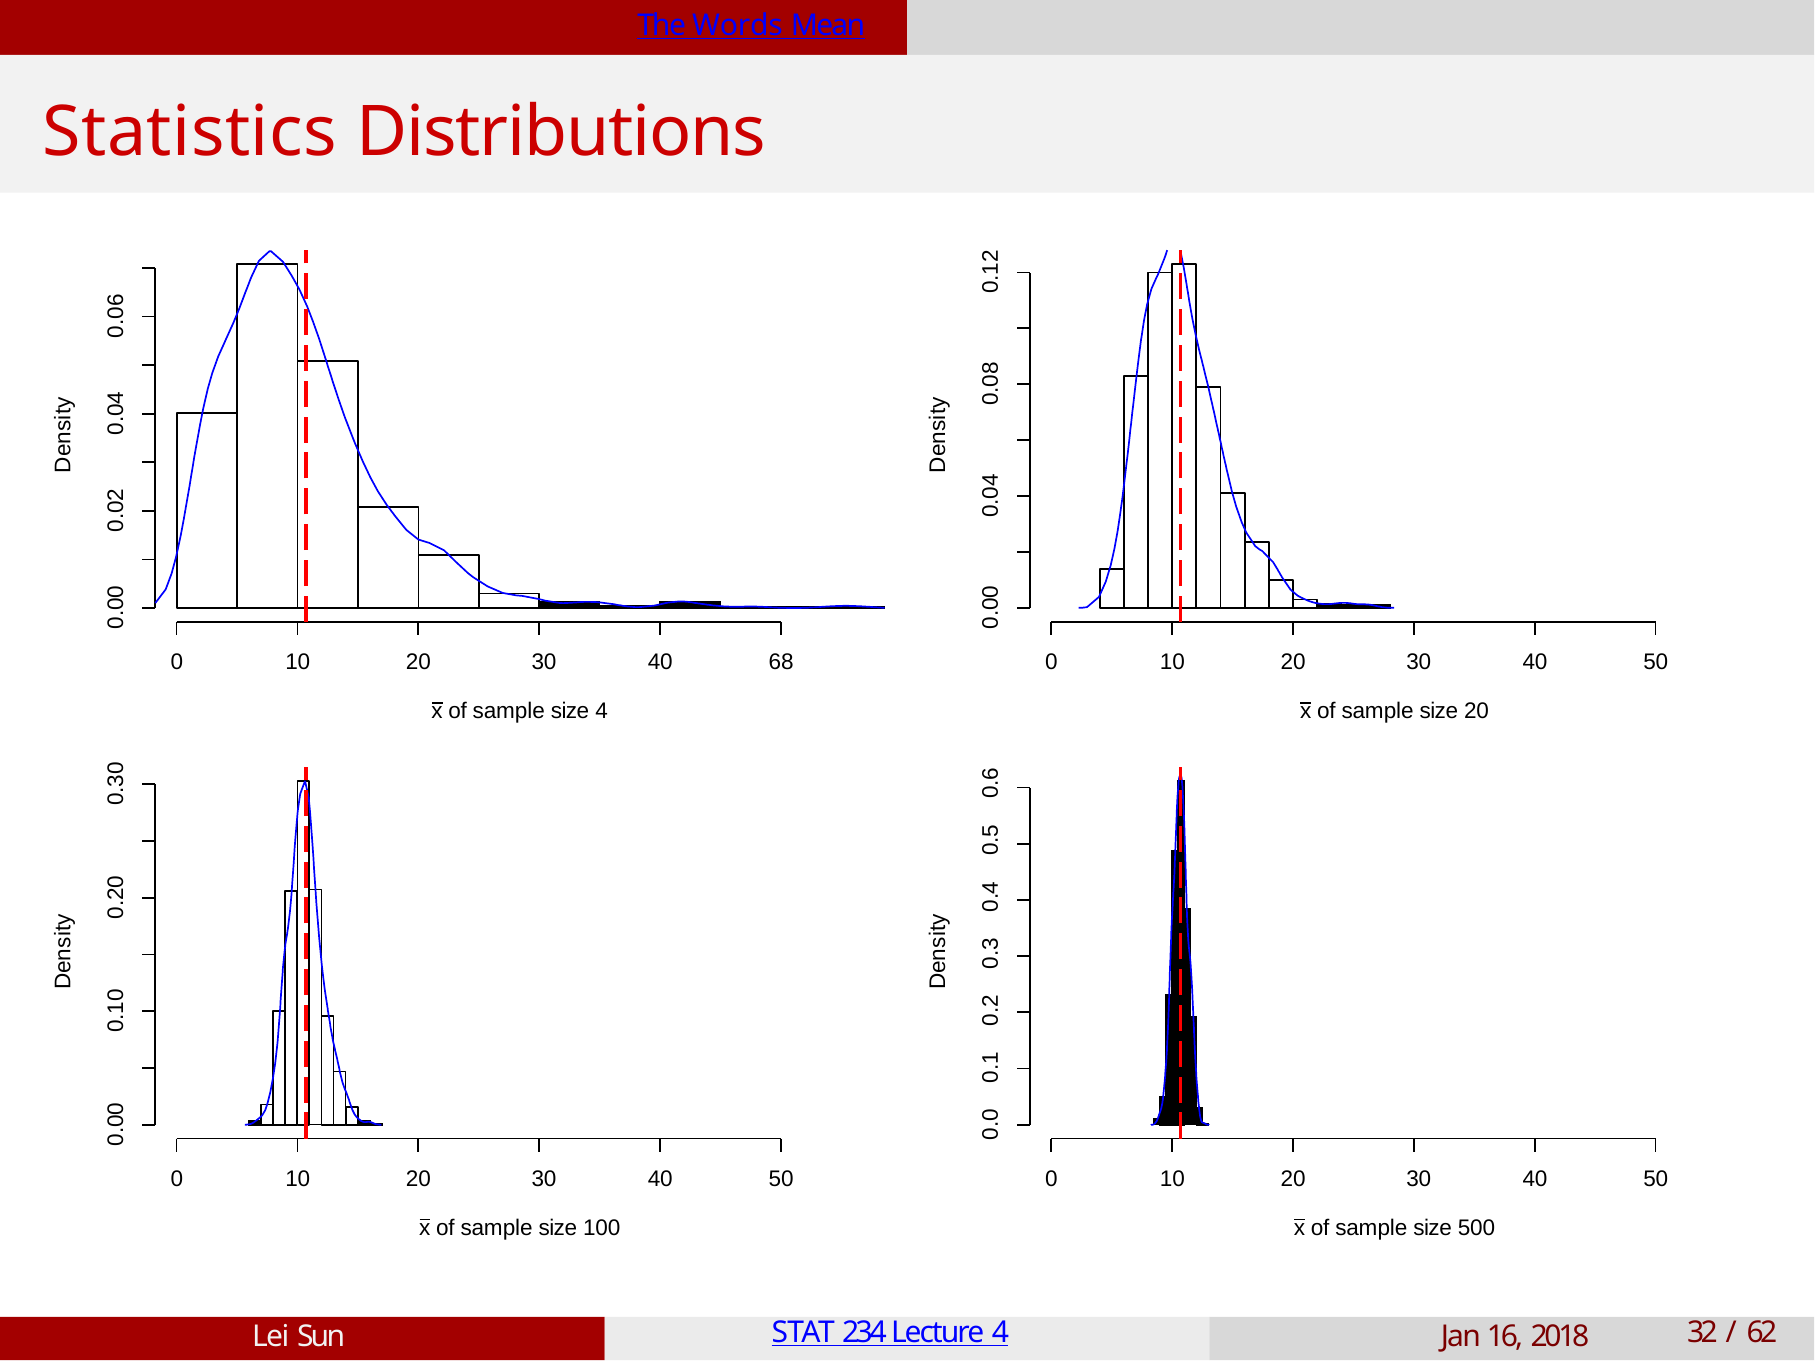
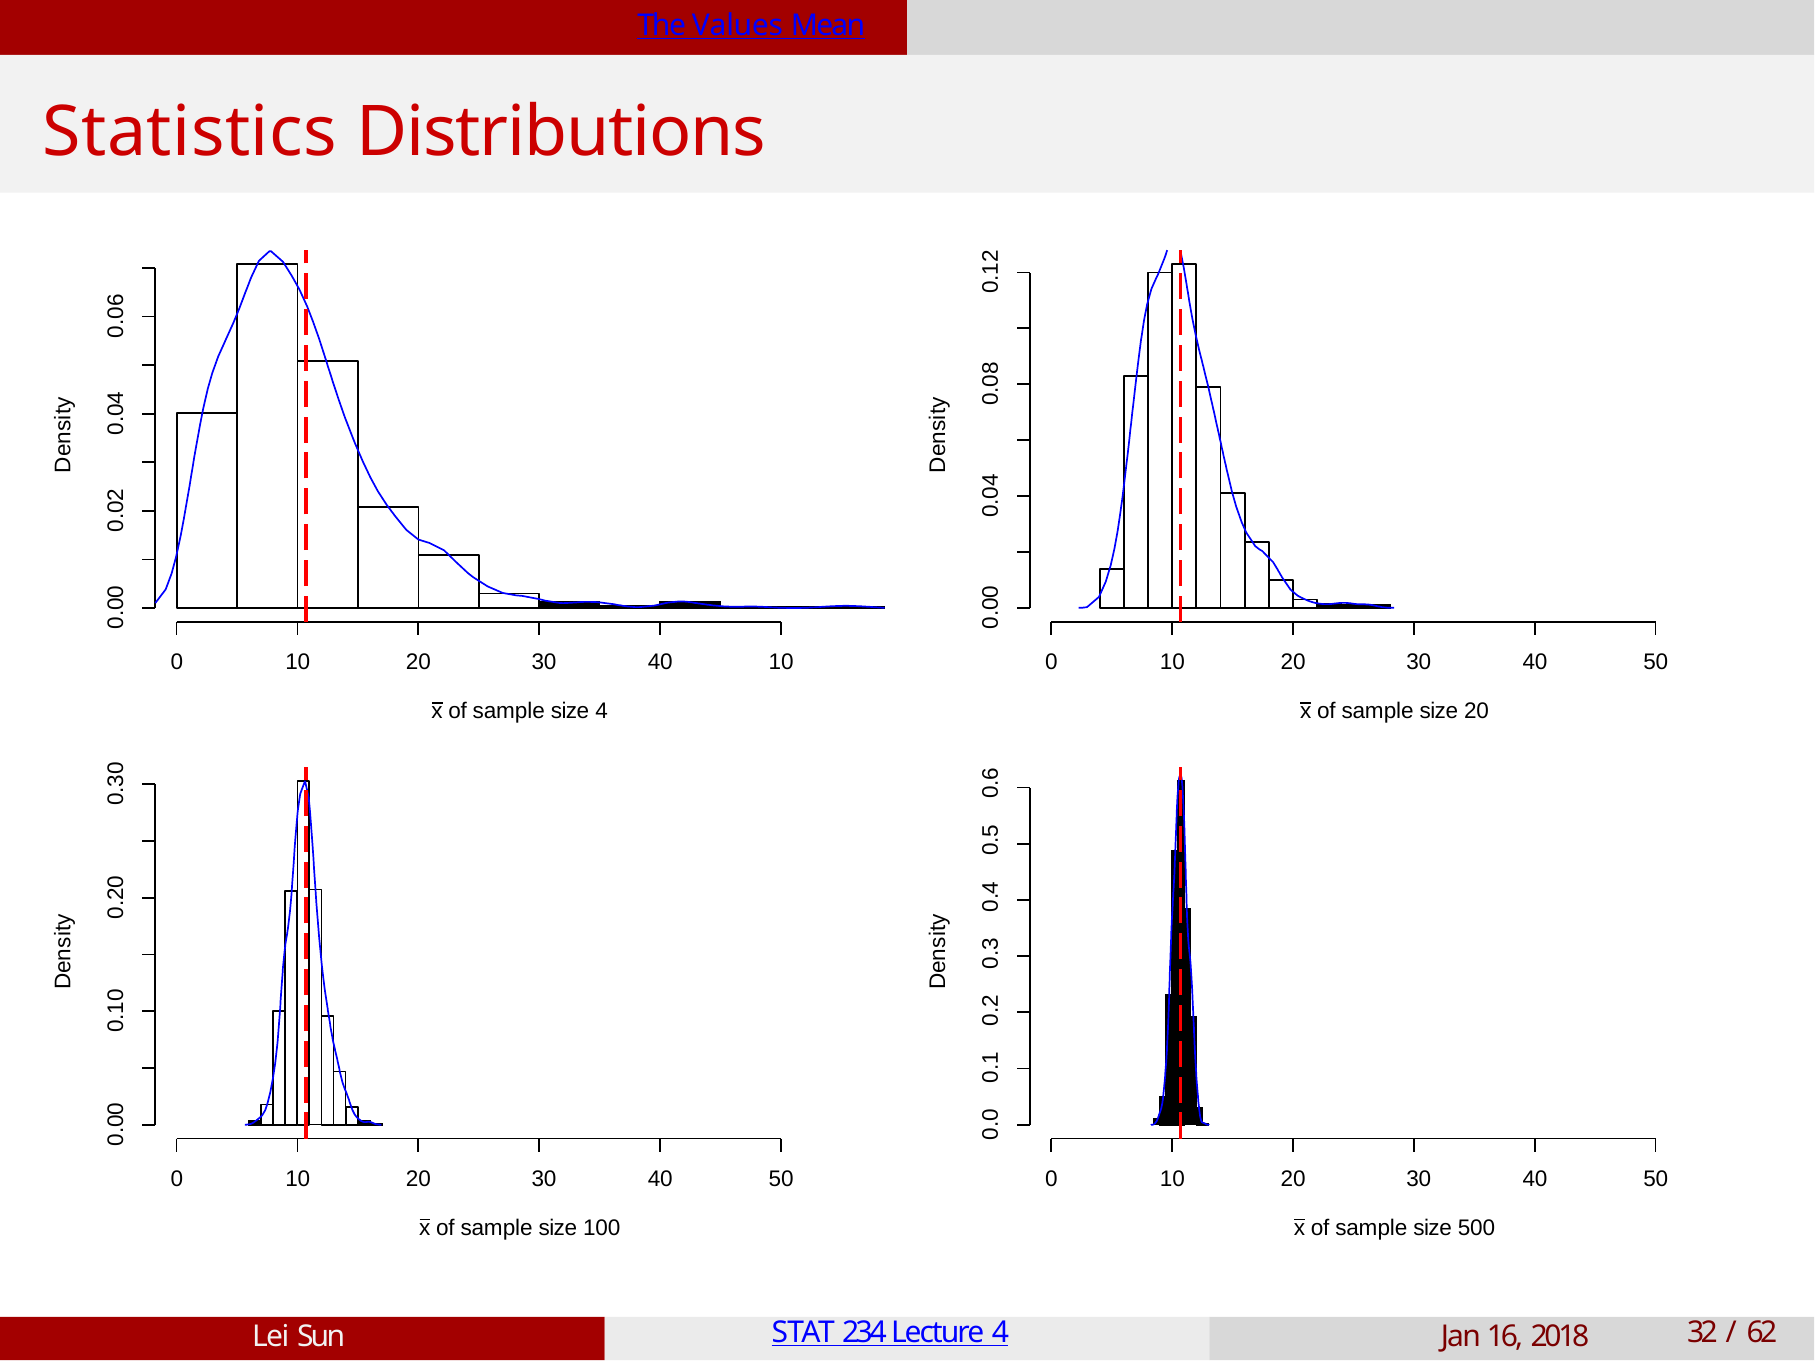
Words: Words -> Values (738, 25)
40 68: 68 -> 10 (781, 662)
